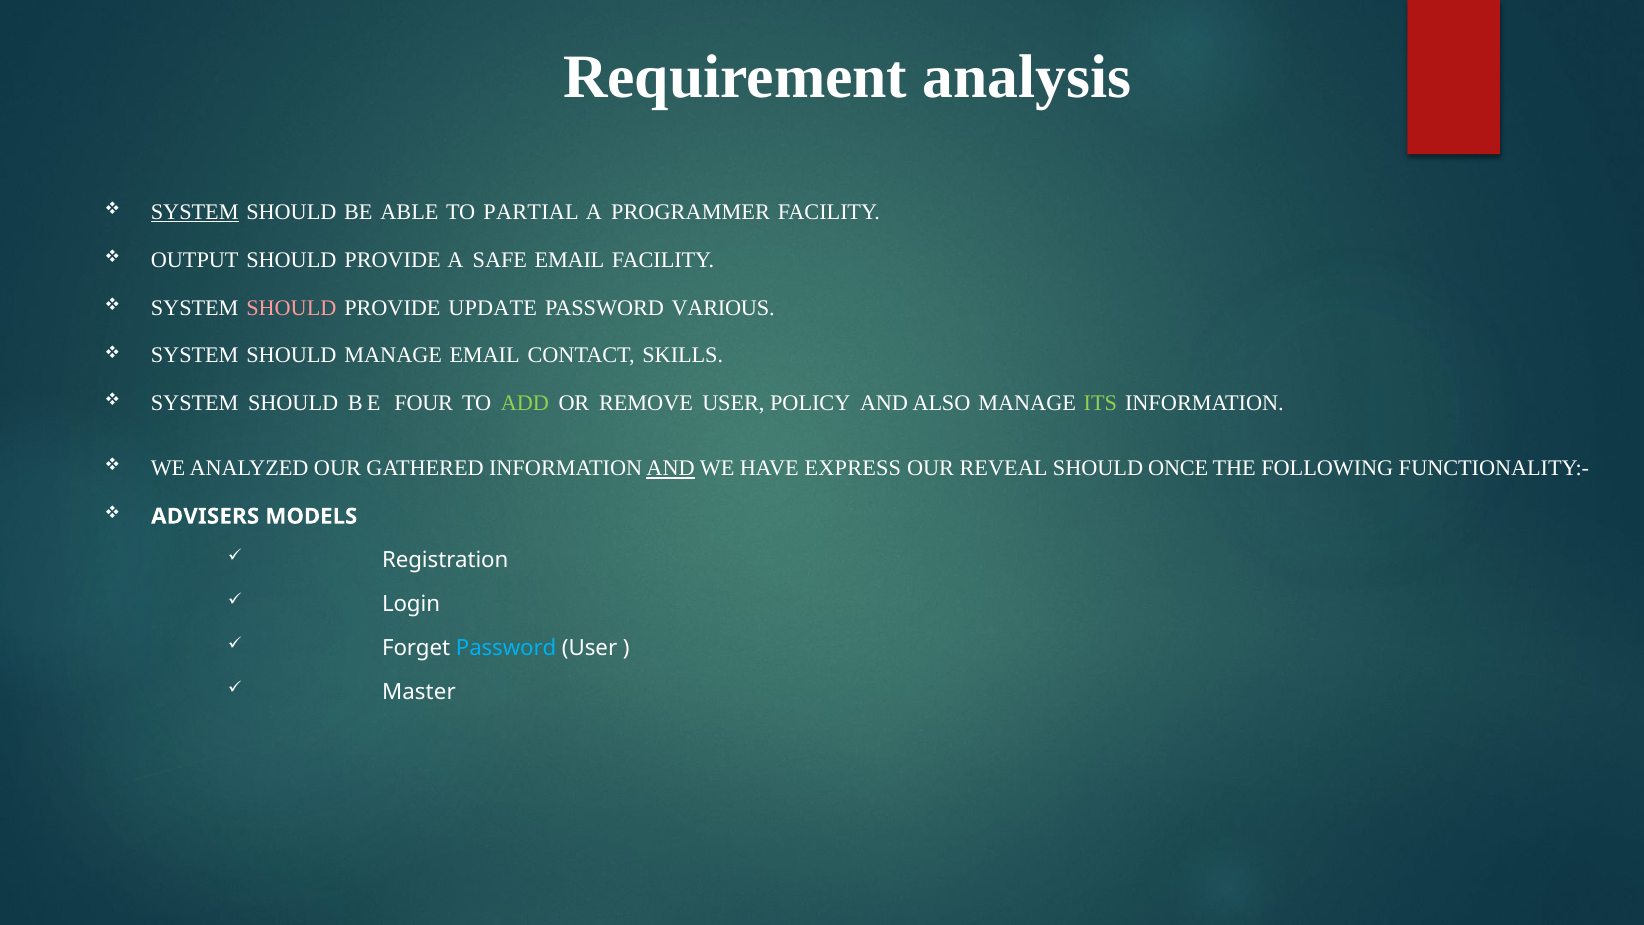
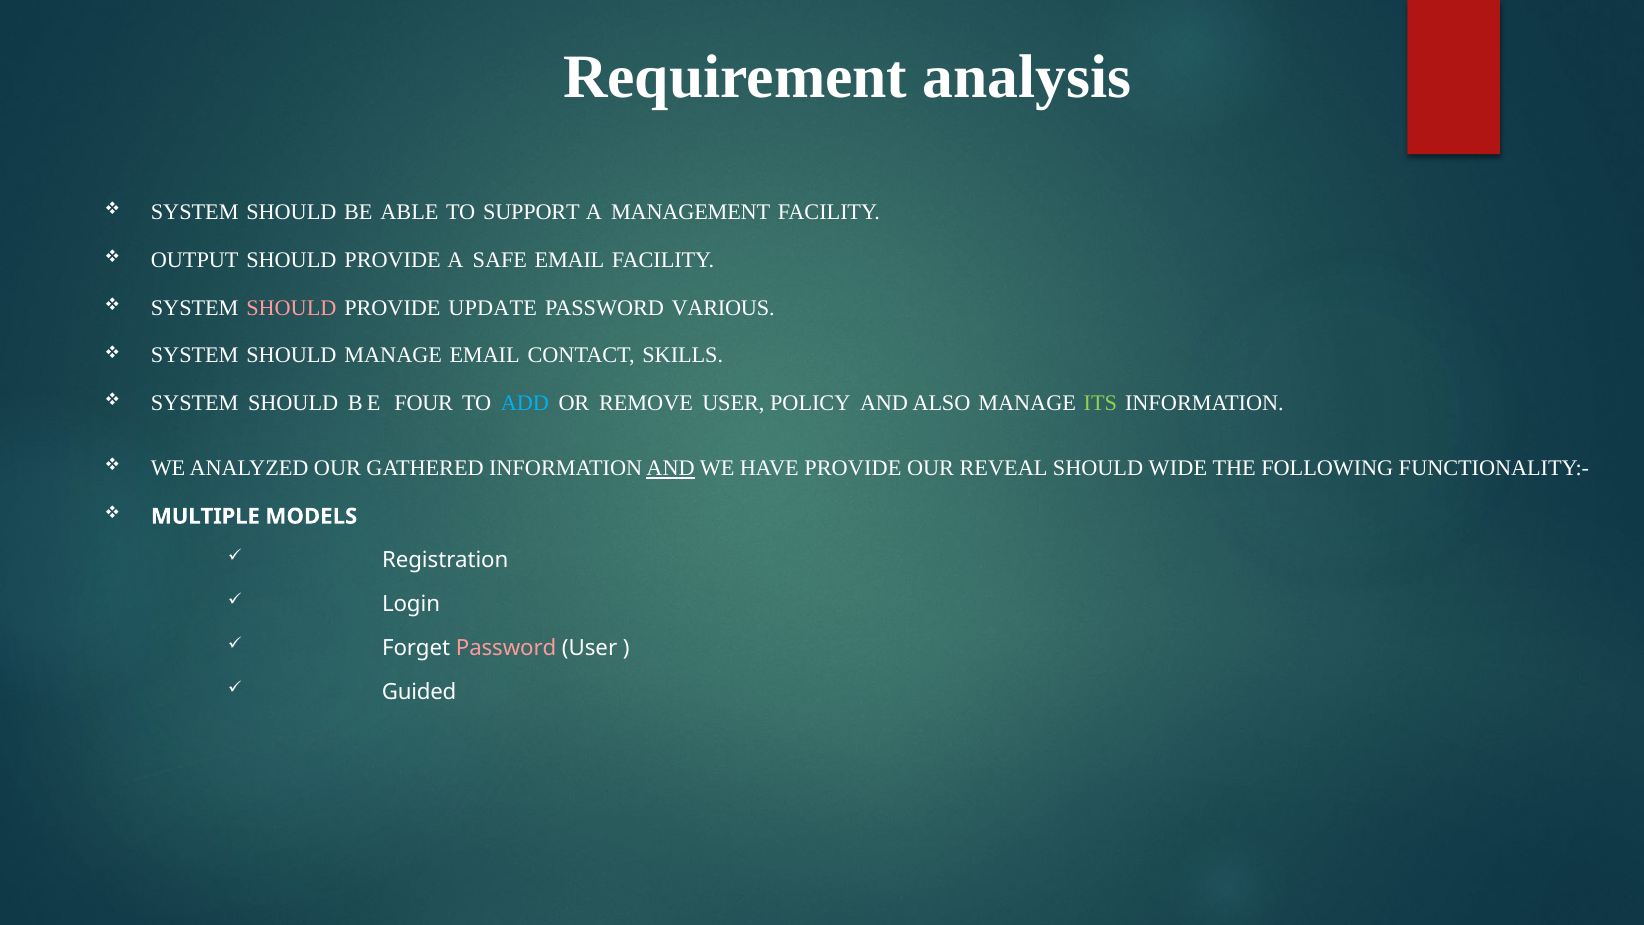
SYSTEM underline: present -> none (195, 212)
PARTIAL: PARTIAL -> SUPPORT (531, 212)
PROGRAMMER: PROGRAMMER -> MANAGEMENT (691, 212)
ADD colour: light green -> light blue (525, 403)
HAVE EXPRESS: EXPRESS -> PROVIDE (853, 468)
ONCE: ONCE -> WIDE (1178, 468)
ADVISERS: ADVISERS -> MULTIPLE (205, 516)
Password colour: light blue -> pink (506, 648)
Master: Master -> Guided (419, 692)
